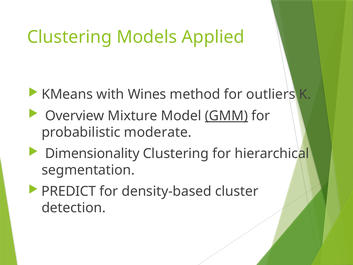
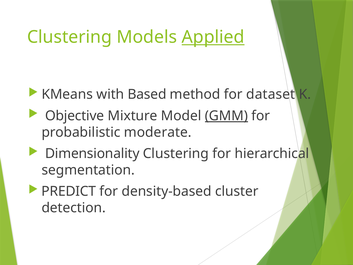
Applied underline: none -> present (213, 37)
Wines: Wines -> Based (147, 94)
outliers: outliers -> dataset (271, 94)
Overview: Overview -> Objective (75, 116)
